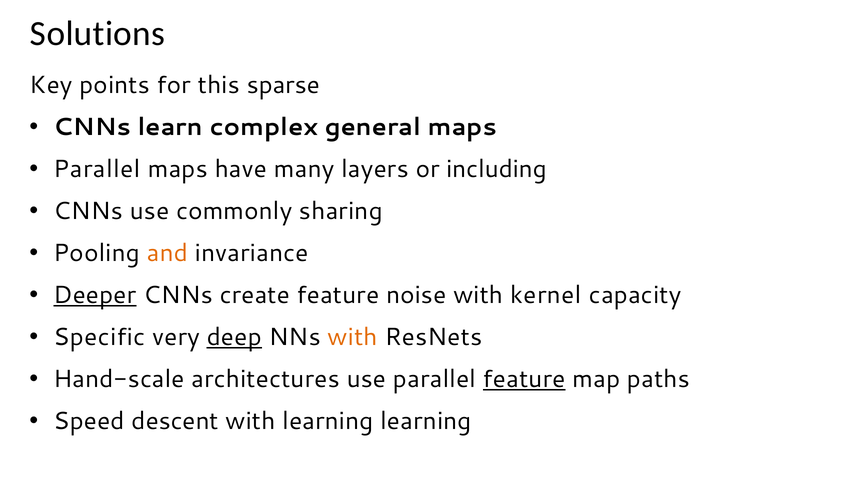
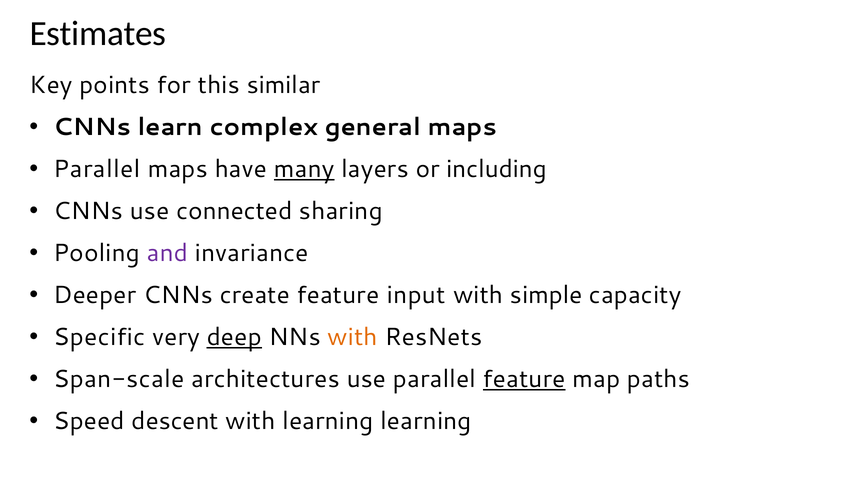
Solutions: Solutions -> Estimates (98, 33)
sparse: sparse -> similar (283, 85)
many underline: none -> present (304, 169)
commonly: commonly -> connected (234, 211)
and colour: orange -> purple (167, 253)
Deeper underline: present -> none (95, 295)
noise: noise -> input (416, 295)
kernel: kernel -> simple (546, 295)
Hand-scale: Hand-scale -> Span-scale (119, 379)
